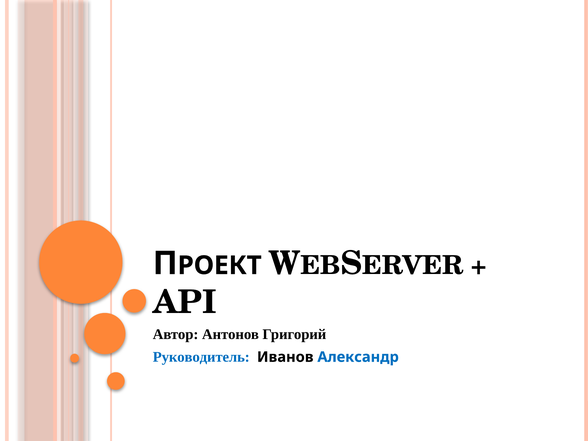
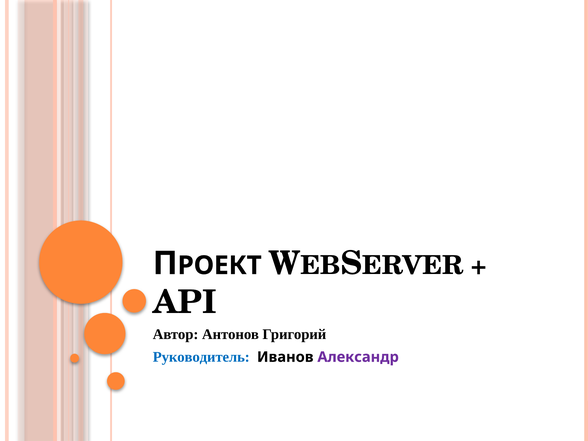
Александр colour: blue -> purple (358, 357)
